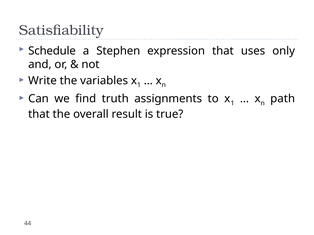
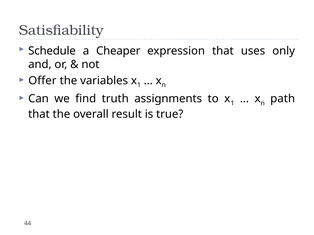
Stephen: Stephen -> Cheaper (118, 51)
Write: Write -> Offer (42, 81)
